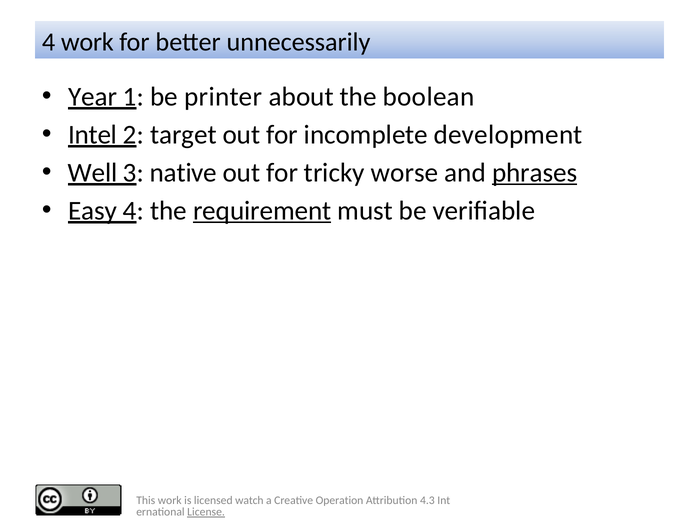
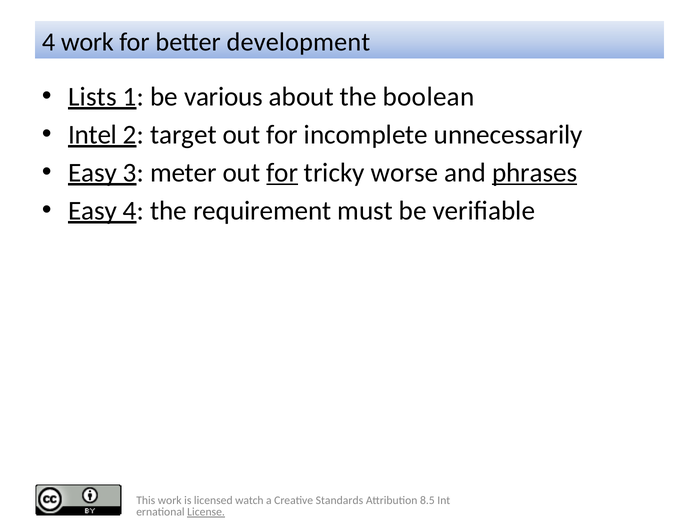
unnecessarily: unnecessarily -> development (298, 42)
Year: Year -> Lists (92, 97)
printer: printer -> various (223, 97)
development: development -> unnecessarily (508, 135)
Well: Well -> Easy (93, 173)
native: native -> meter (183, 173)
for underline: none -> present (282, 173)
requirement underline: present -> none (262, 211)
Operation: Operation -> Standards (339, 501)
4.3: 4.3 -> 8.5 (427, 501)
